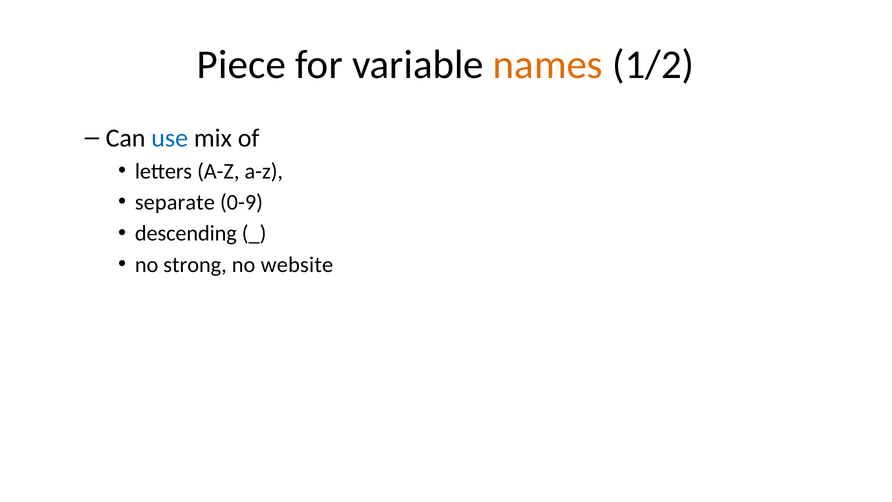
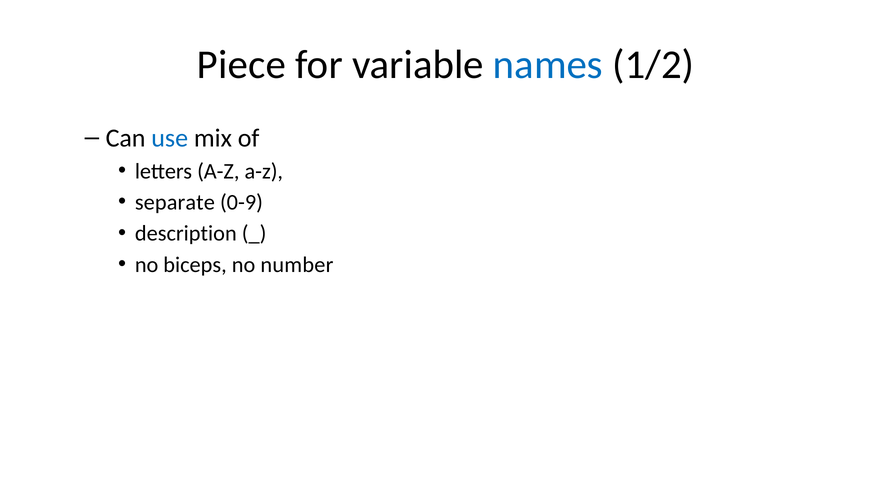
names colour: orange -> blue (548, 65)
descending: descending -> description (186, 233)
strong: strong -> biceps (195, 265)
website: website -> number (297, 265)
